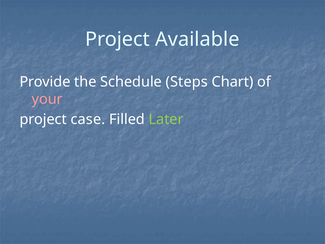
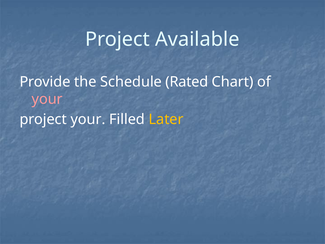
Steps: Steps -> Rated (187, 82)
project case: case -> your (88, 119)
Later colour: light green -> yellow (166, 119)
